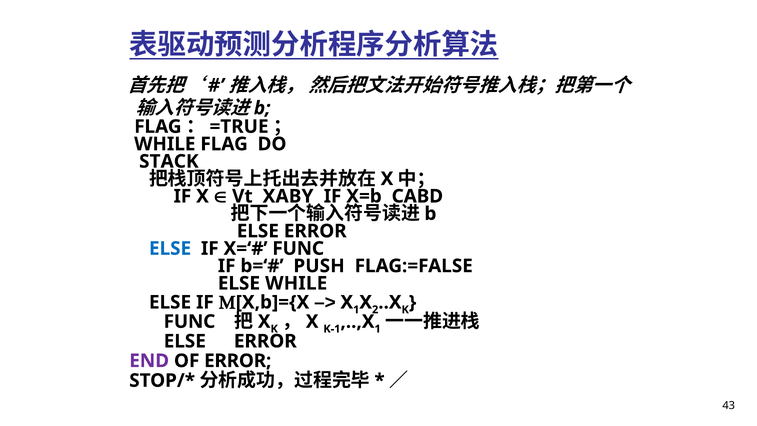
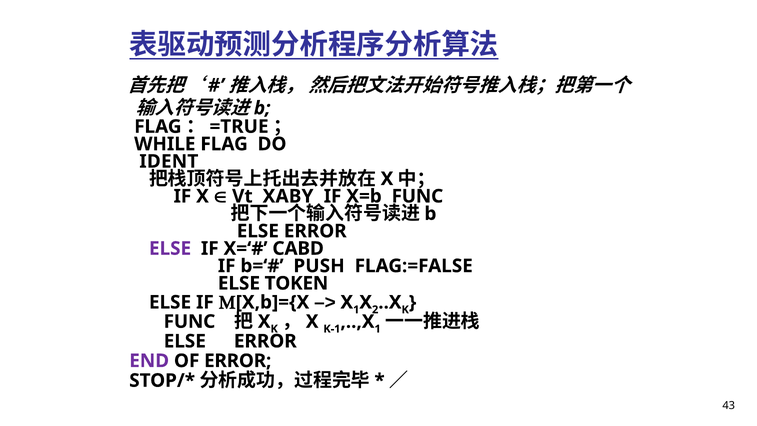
STACK: STACK -> IDENT (169, 161)
X=b CABD: CABD -> FUNC (417, 196)
ELSE colour: blue -> purple (170, 248)
FUNC: FUNC -> CABD (298, 248)
ELSE WHILE: WHILE -> TOKEN (296, 283)
